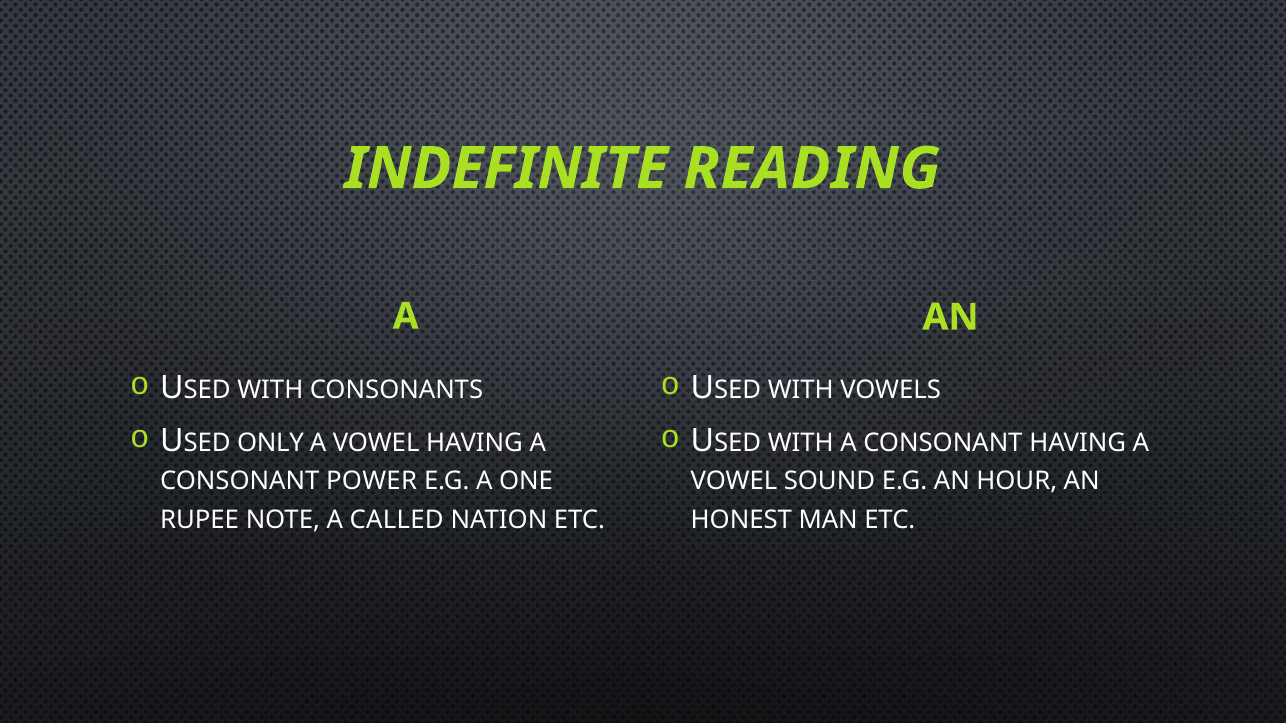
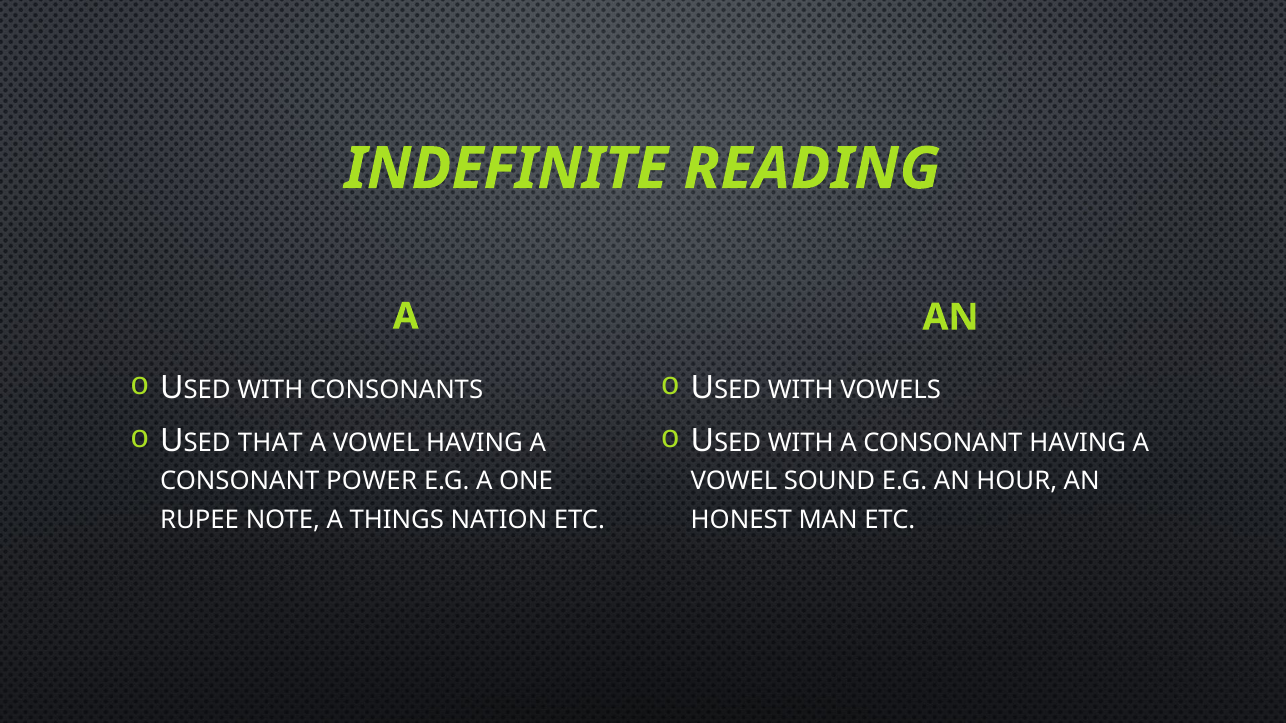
ONLY: ONLY -> THAT (270, 443)
CALLED: CALLED -> THINGS (397, 520)
